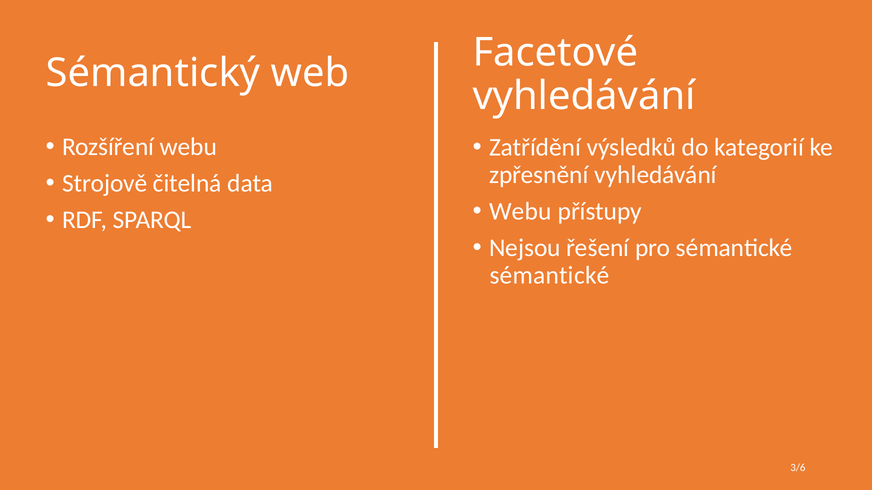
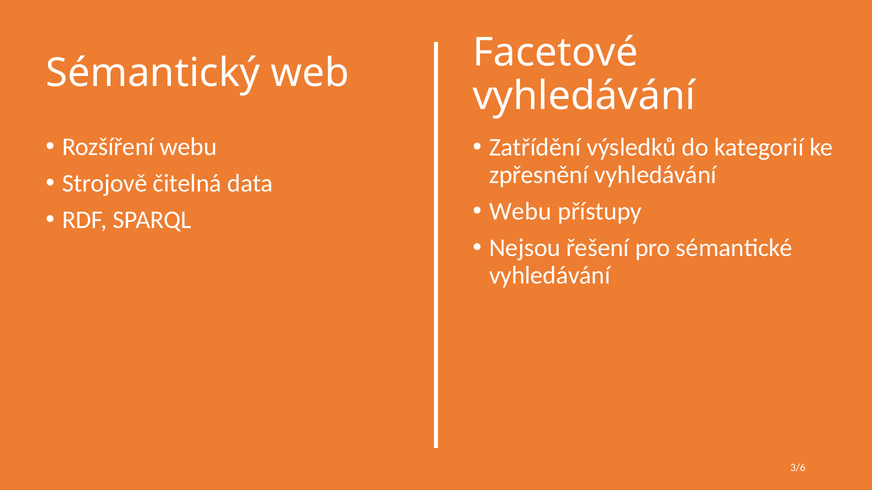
sémantické: sémantické -> vyhledávání (550, 276)
